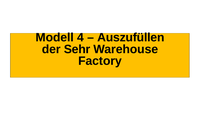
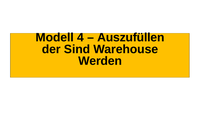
Sehr: Sehr -> Sind (77, 49)
Factory: Factory -> Werden (100, 61)
